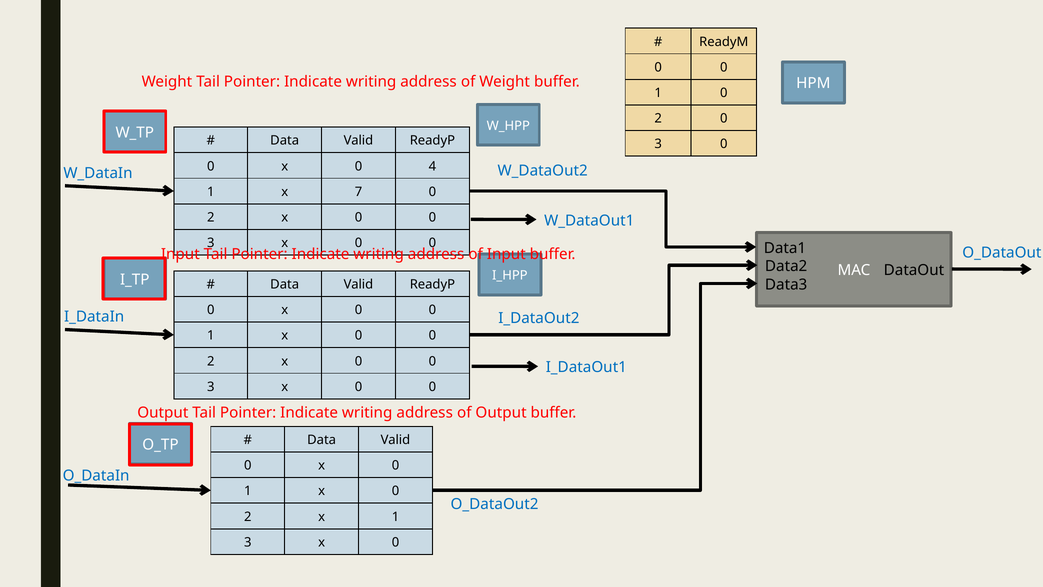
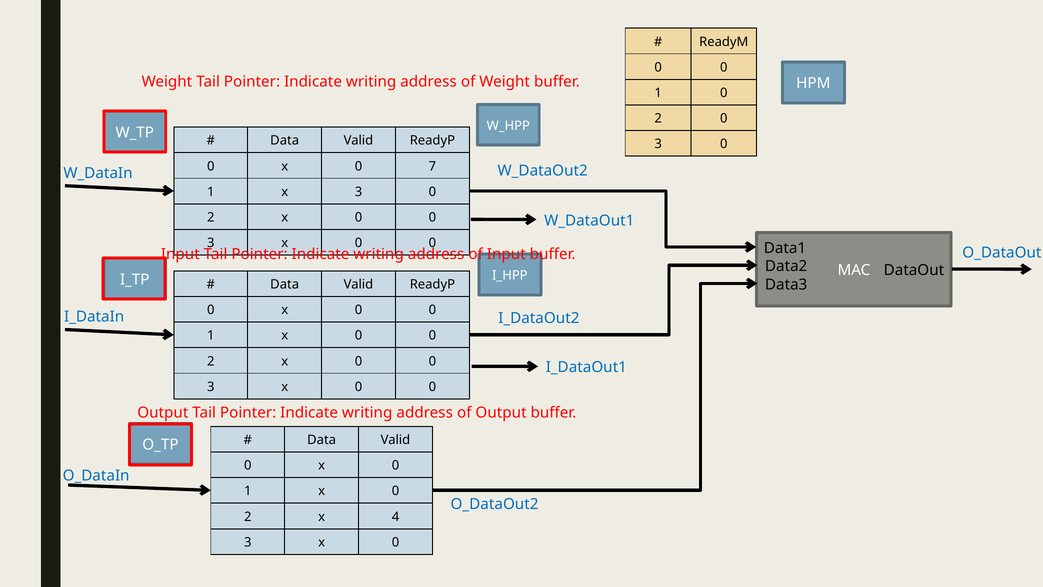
4: 4 -> 7 (432, 166)
x 7: 7 -> 3 (359, 192)
x 1: 1 -> 4 (395, 516)
